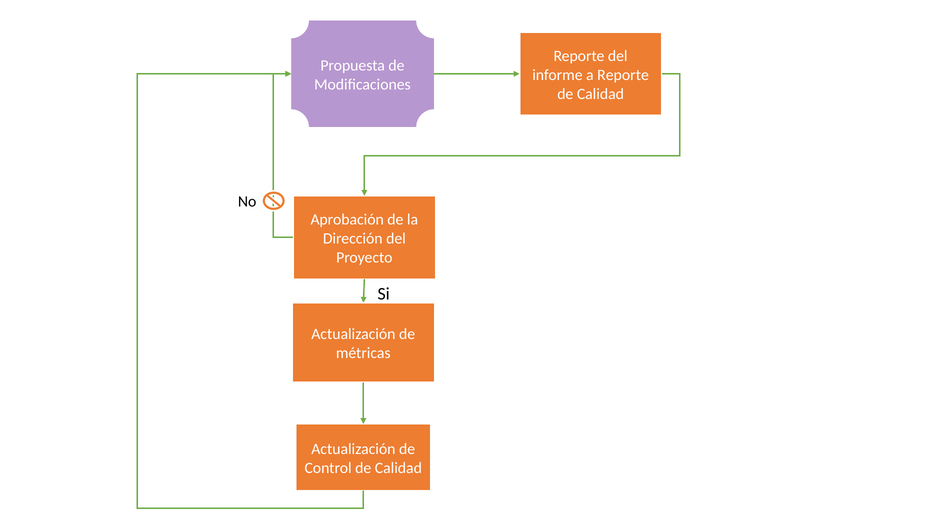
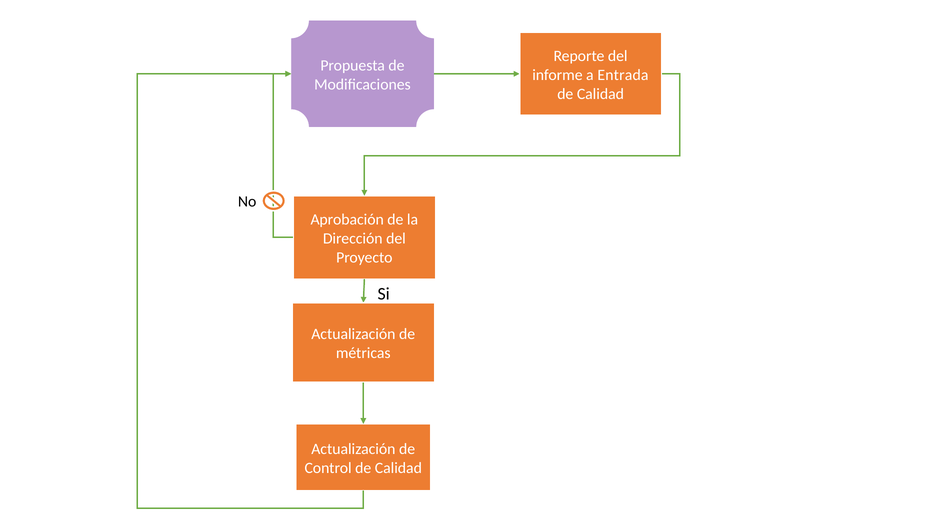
a Reporte: Reporte -> Entrada (623, 75)
